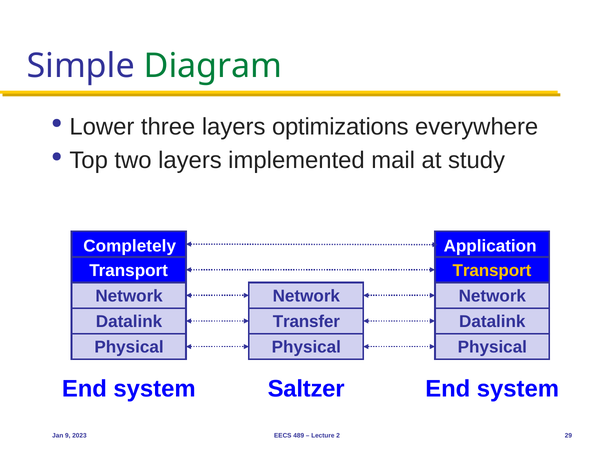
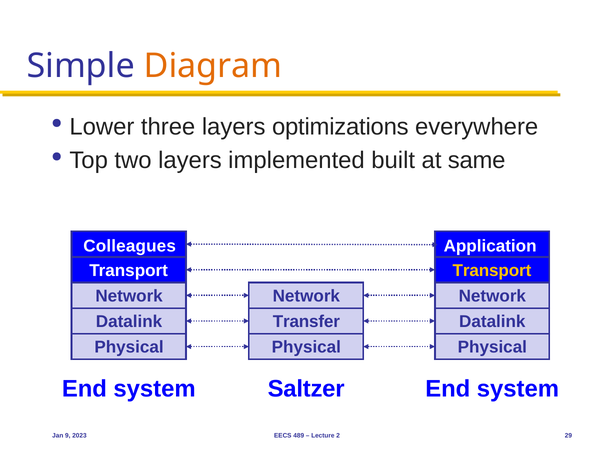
Diagram colour: green -> orange (213, 66)
mail: mail -> built (393, 160)
study: study -> same (477, 160)
Completely: Completely -> Colleagues (130, 246)
